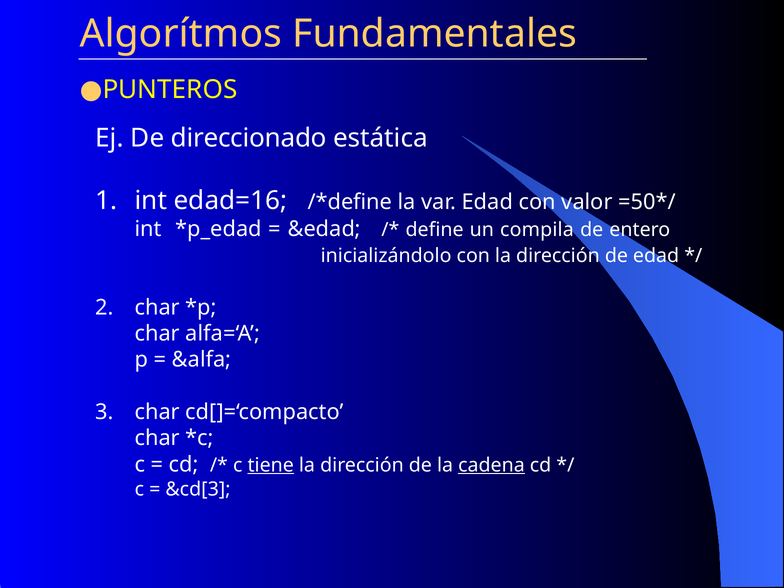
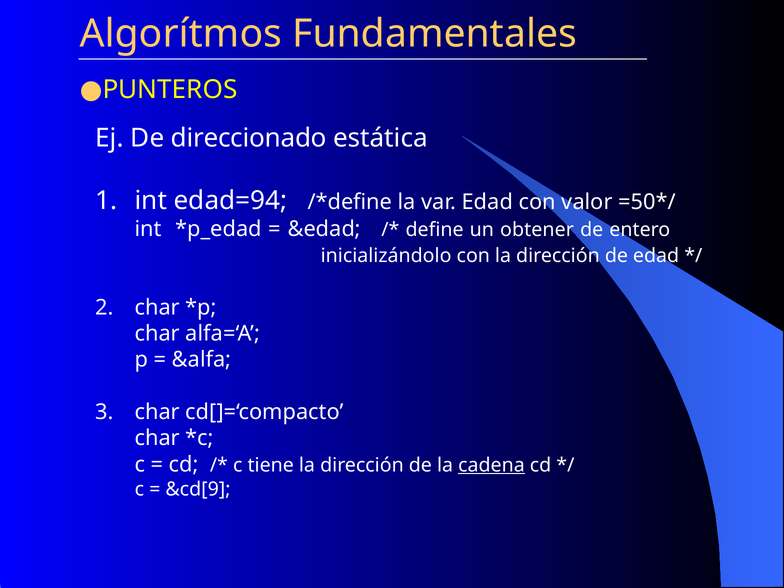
edad=16: edad=16 -> edad=94 (230, 201)
compila: compila -> obtener (537, 230)
tiene underline: present -> none (271, 465)
&cd[3: &cd[3 -> &cd[9 (198, 489)
